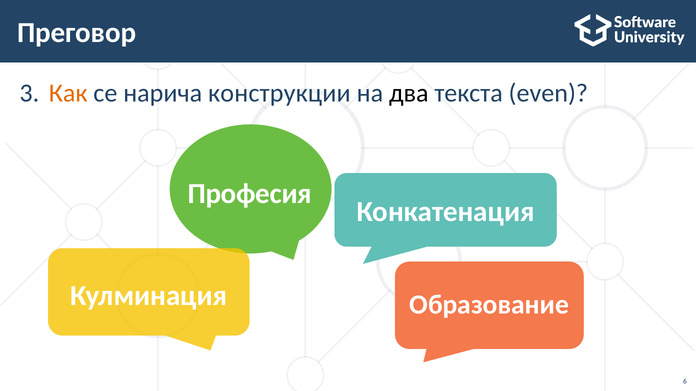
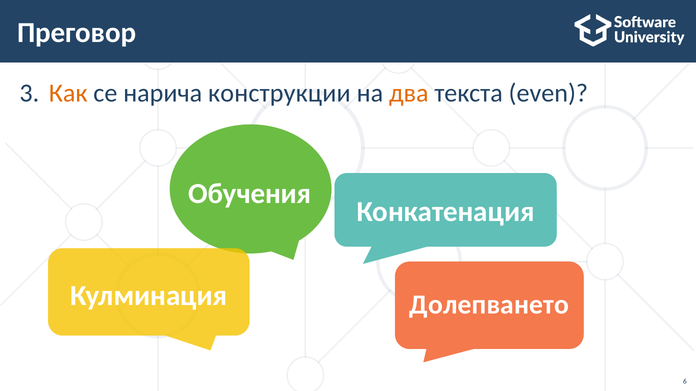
два colour: black -> orange (409, 93)
Професия: Професия -> Обучения (250, 194)
Образование: Образование -> Долепването (489, 305)
